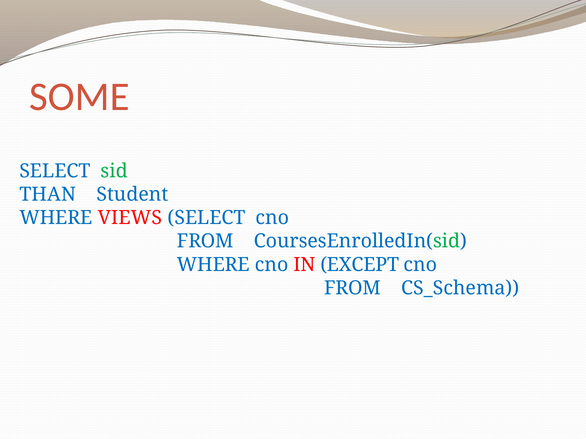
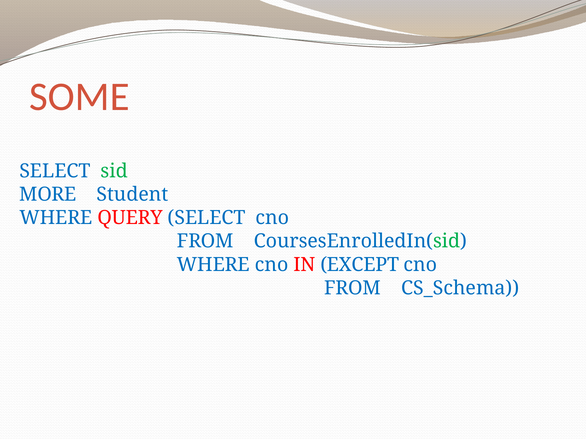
THAN: THAN -> MORE (48, 195)
VIEWS: VIEWS -> QUERY (130, 218)
